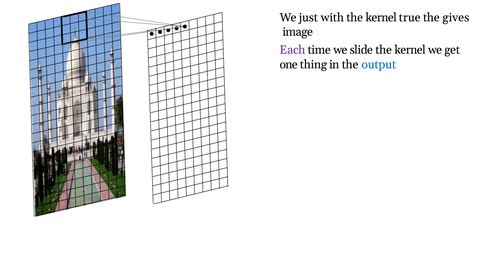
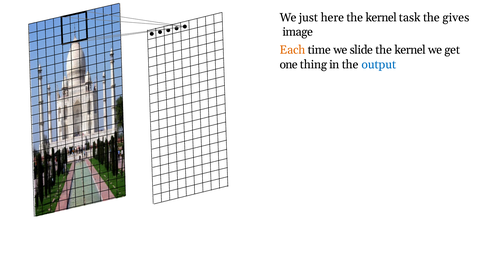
with: with -> here (332, 17)
true: true -> task (410, 17)
Each colour: purple -> orange (292, 50)
